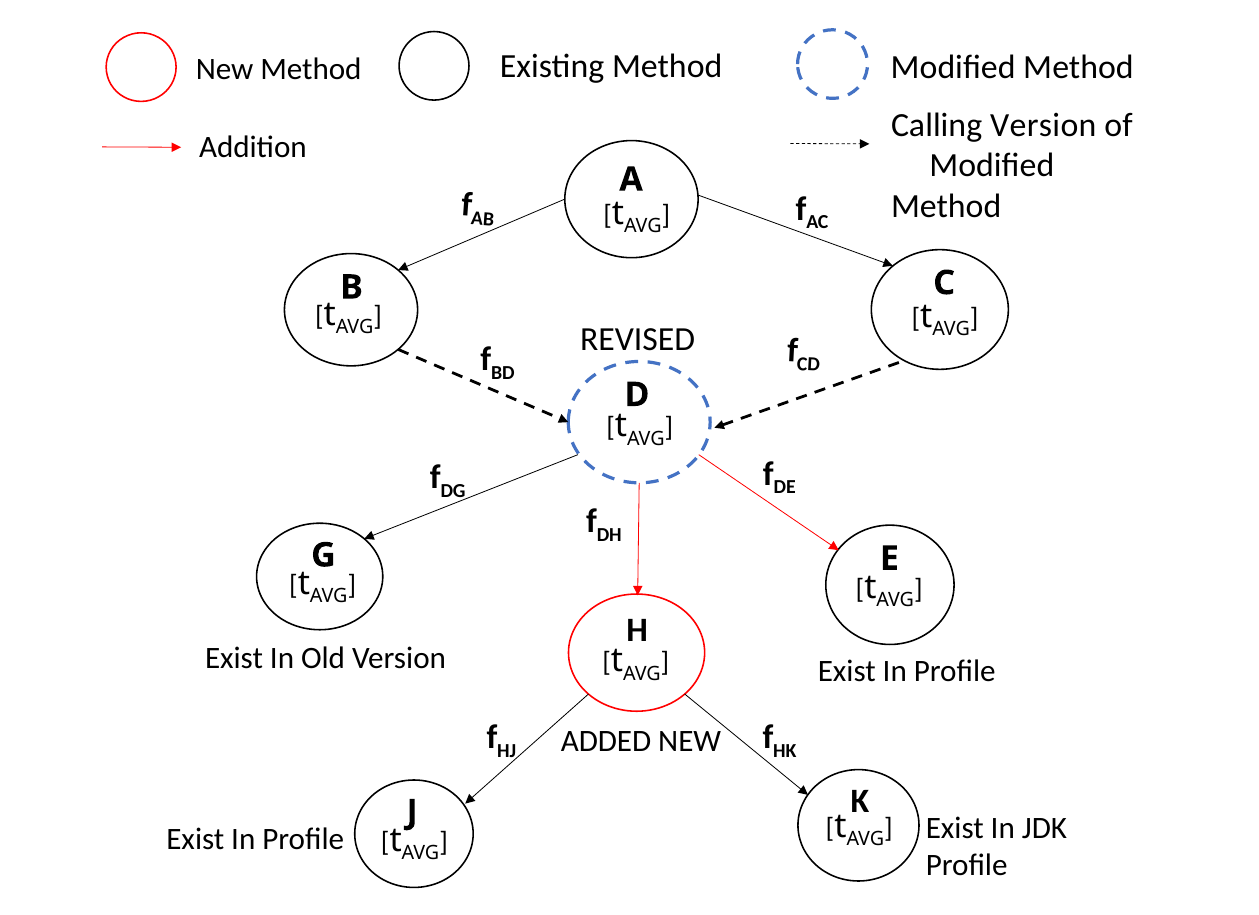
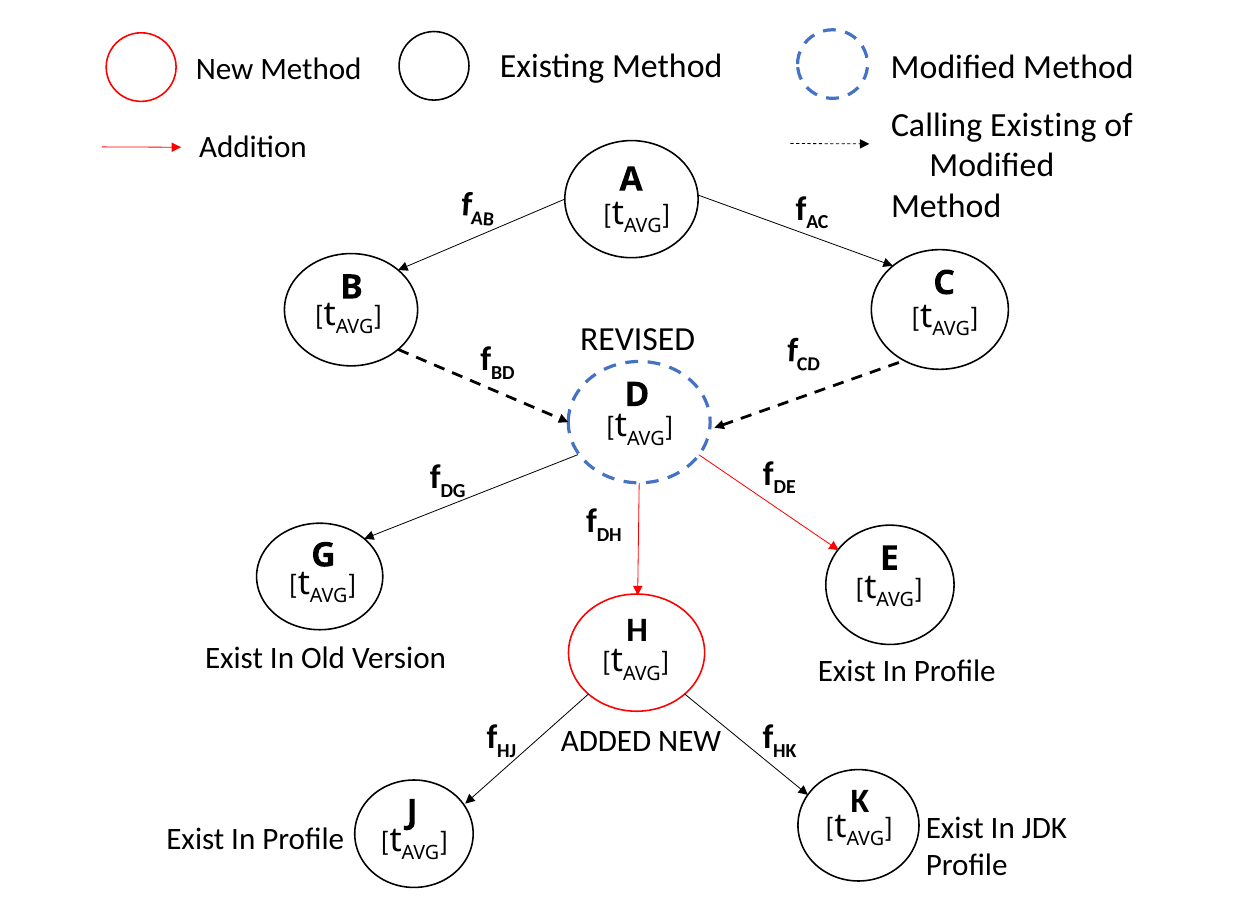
Calling Version: Version -> Existing (1043, 125)
